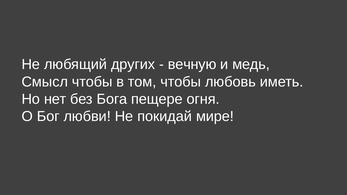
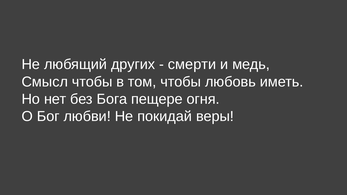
вечную: вечную -> смерти (192, 65)
мире: мире -> веры (215, 117)
